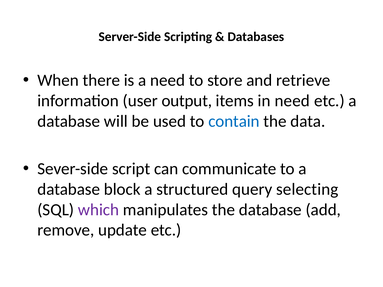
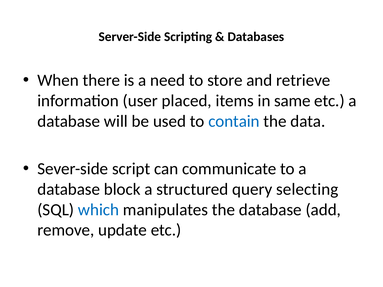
output: output -> placed (187, 101)
in need: need -> same (292, 101)
which colour: purple -> blue (98, 210)
